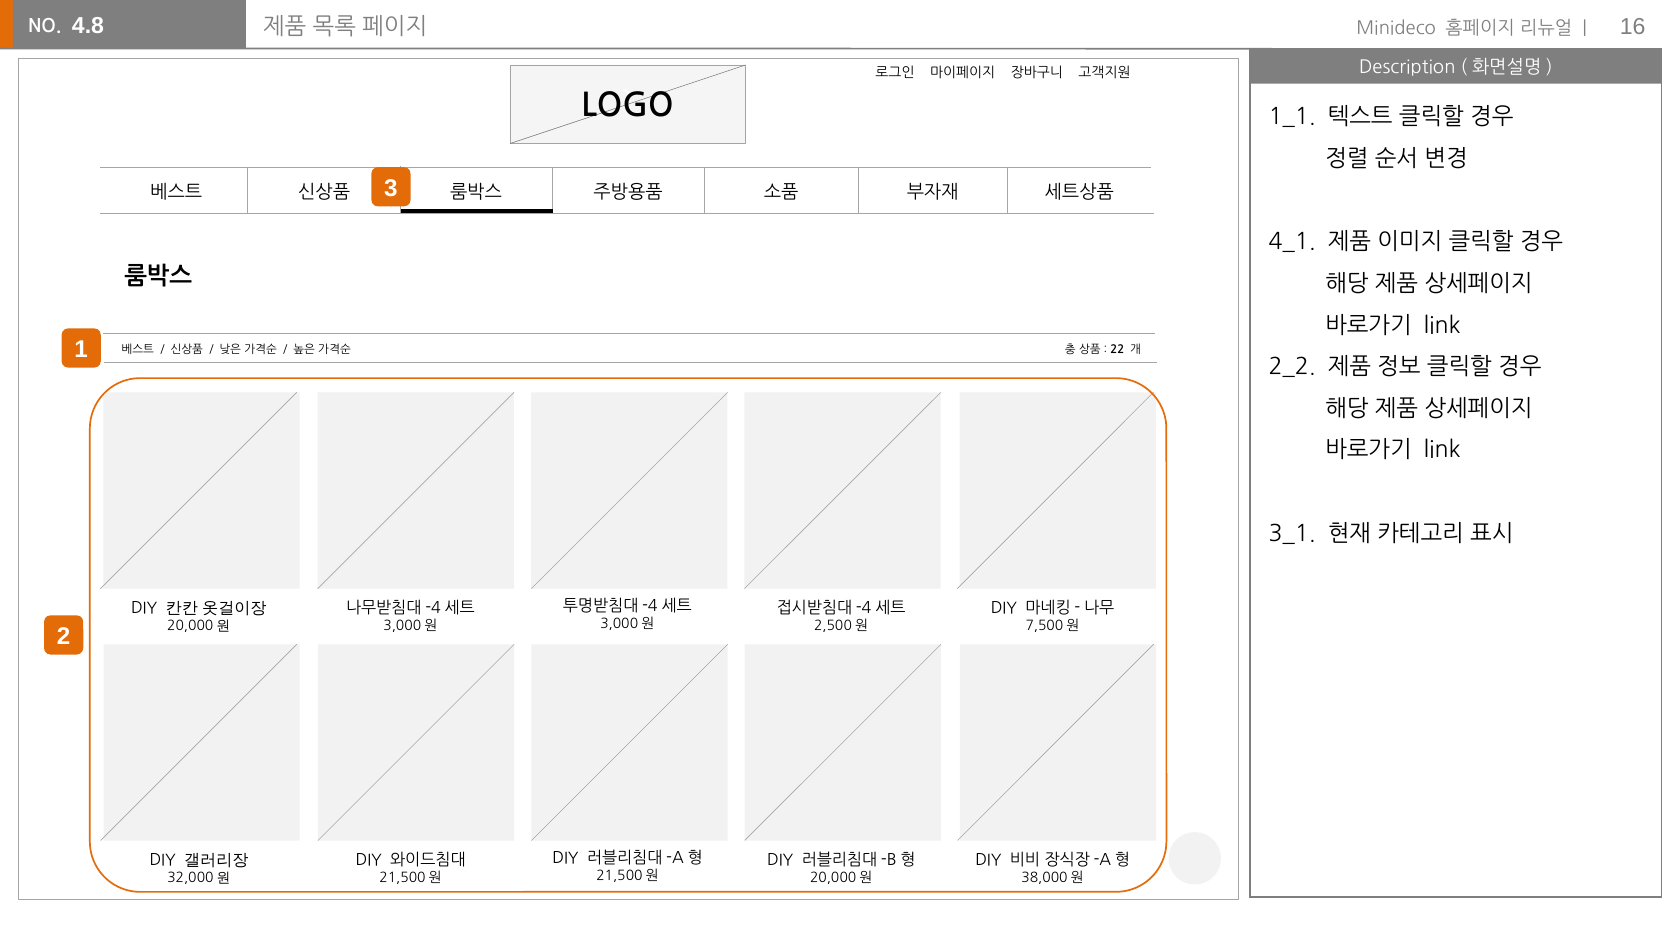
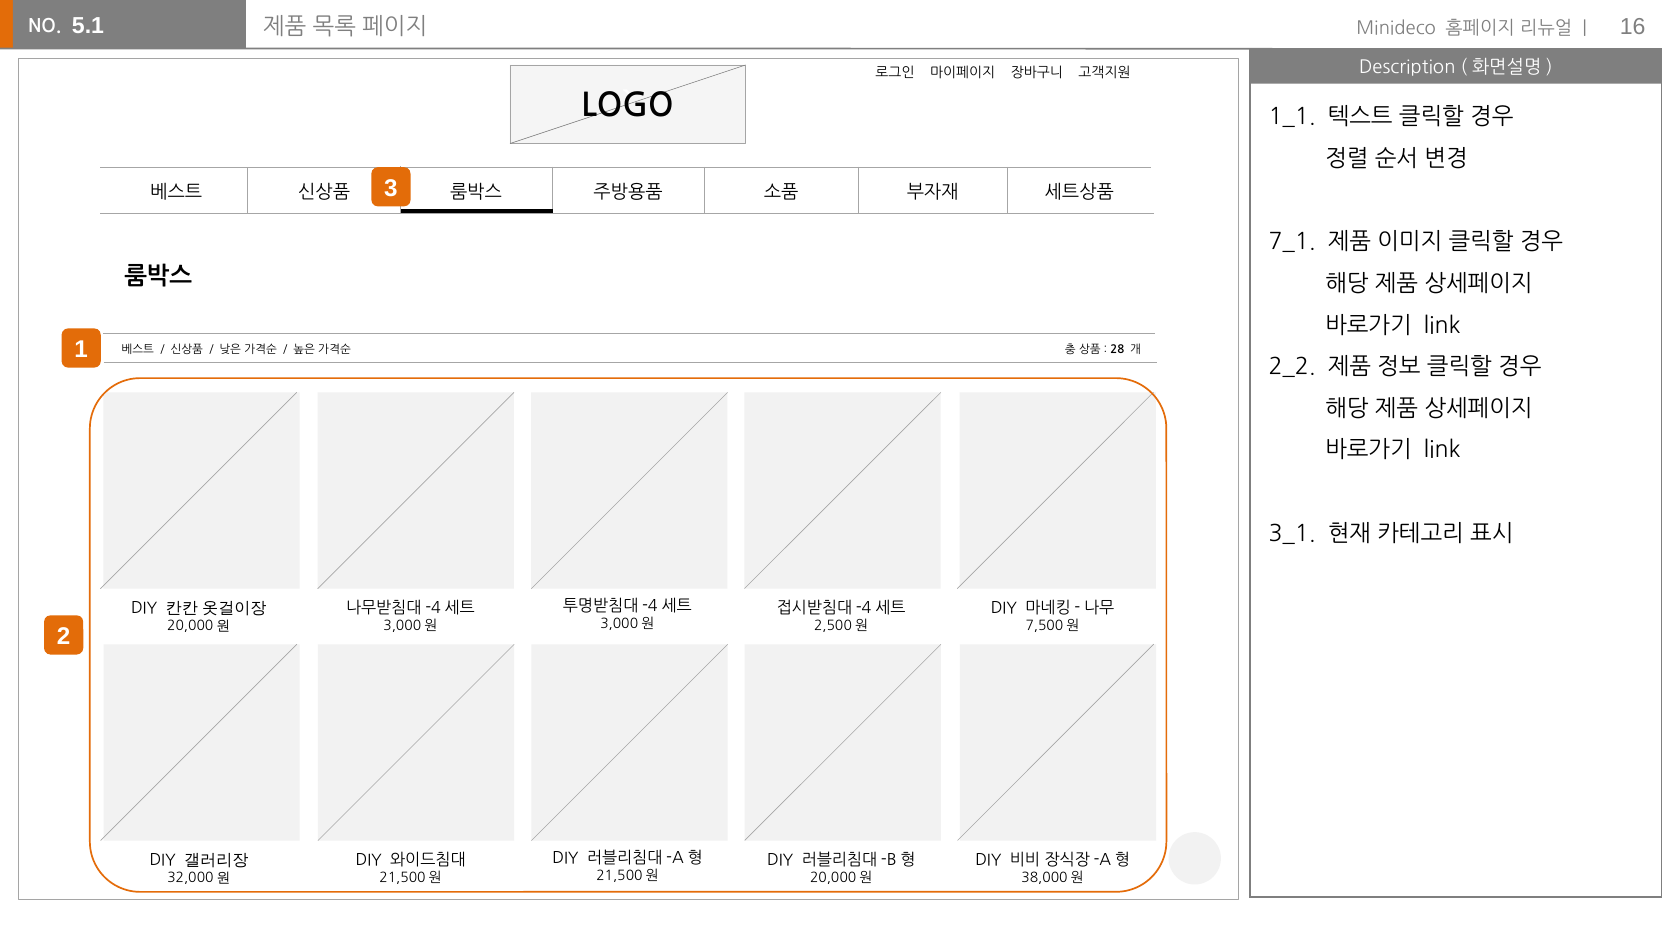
4.8: 4.8 -> 5.1 (88, 26)
4_1: 4_1 -> 7_1 (1292, 242)
22: 22 -> 28 (1117, 350)
